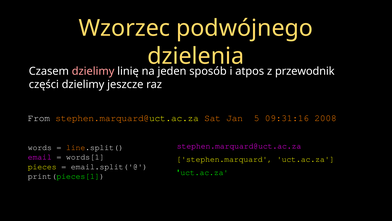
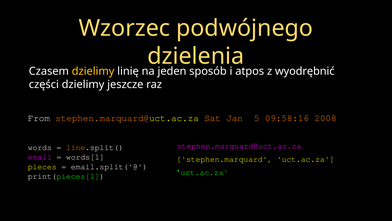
dzielimy colour: pink -> yellow (93, 71)
przewodnik: przewodnik -> wyodrębnić (305, 71)
09:31:16: 09:31:16 -> 09:58:16 (287, 118)
